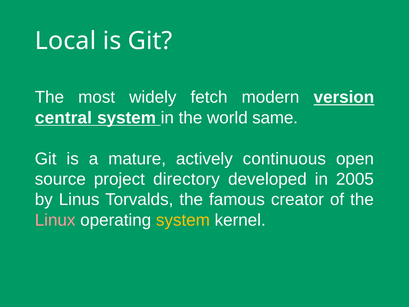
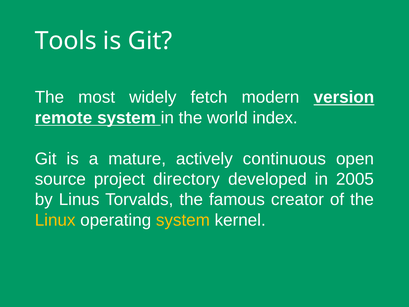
Local: Local -> Tools (66, 41)
central: central -> remote (64, 118)
same: same -> index (275, 118)
Linux colour: pink -> yellow (55, 220)
